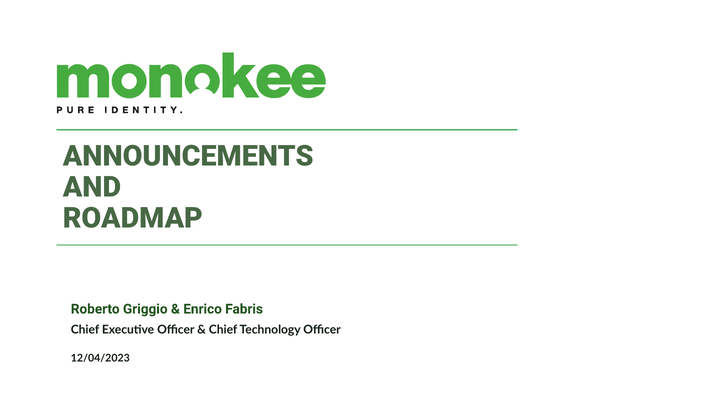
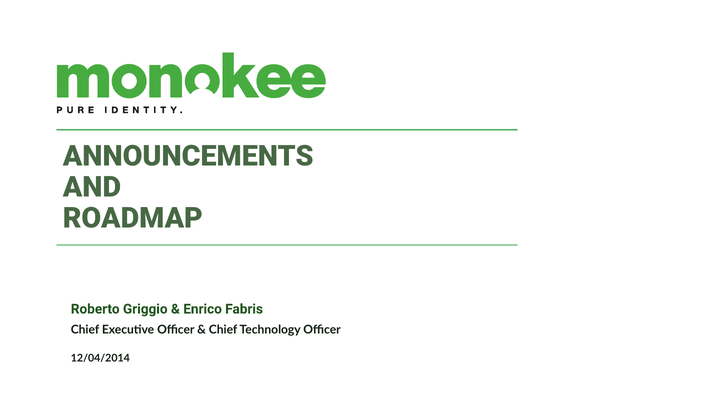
12/04/2023: 12/04/2023 -> 12/04/2014 (100, 358)
